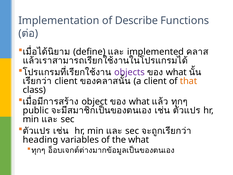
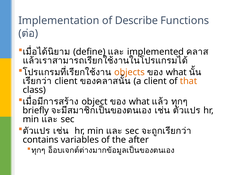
objects colour: purple -> orange (129, 72)
public: public -> briefly (36, 110)
heading: heading -> contains (41, 139)
the what: what -> after (139, 139)
